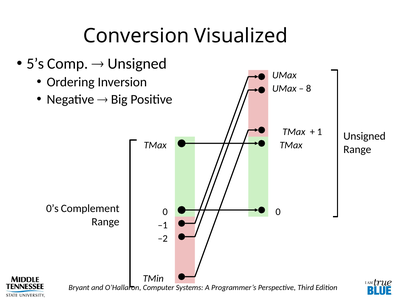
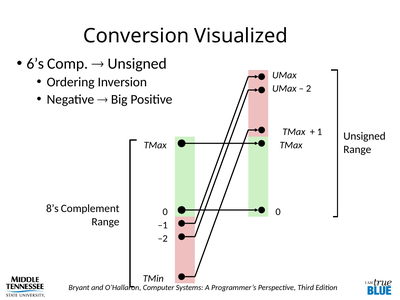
5’s: 5’s -> 6’s (35, 64)
8: 8 -> 2 (309, 89)
0’s: 0’s -> 8’s (52, 208)
